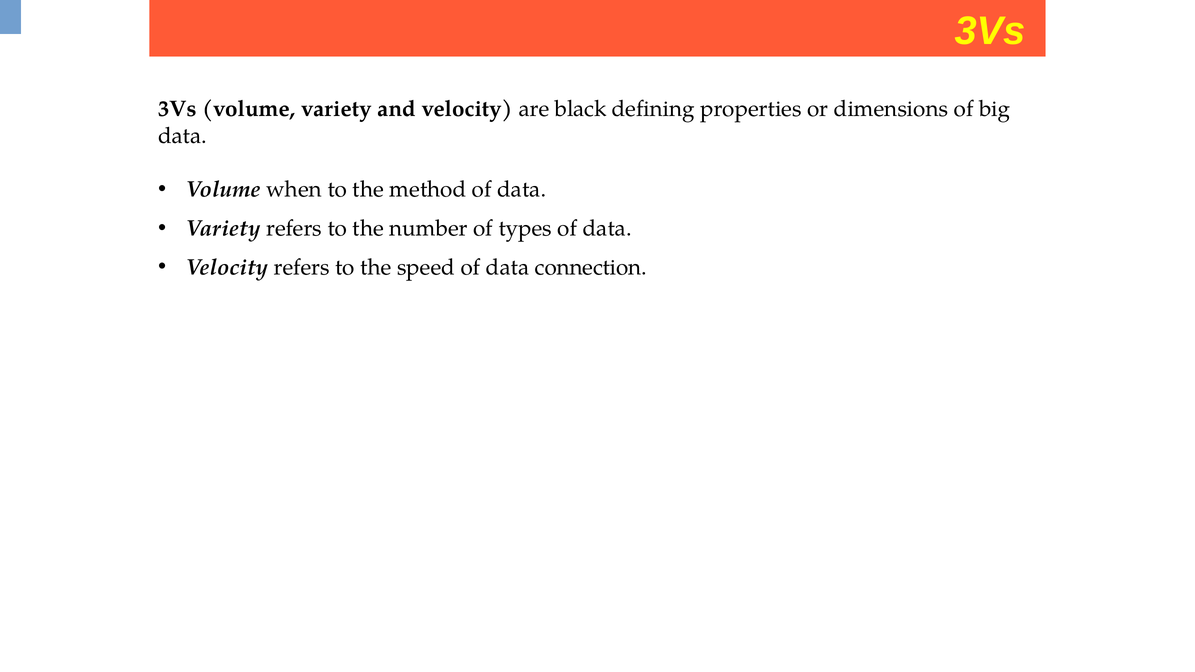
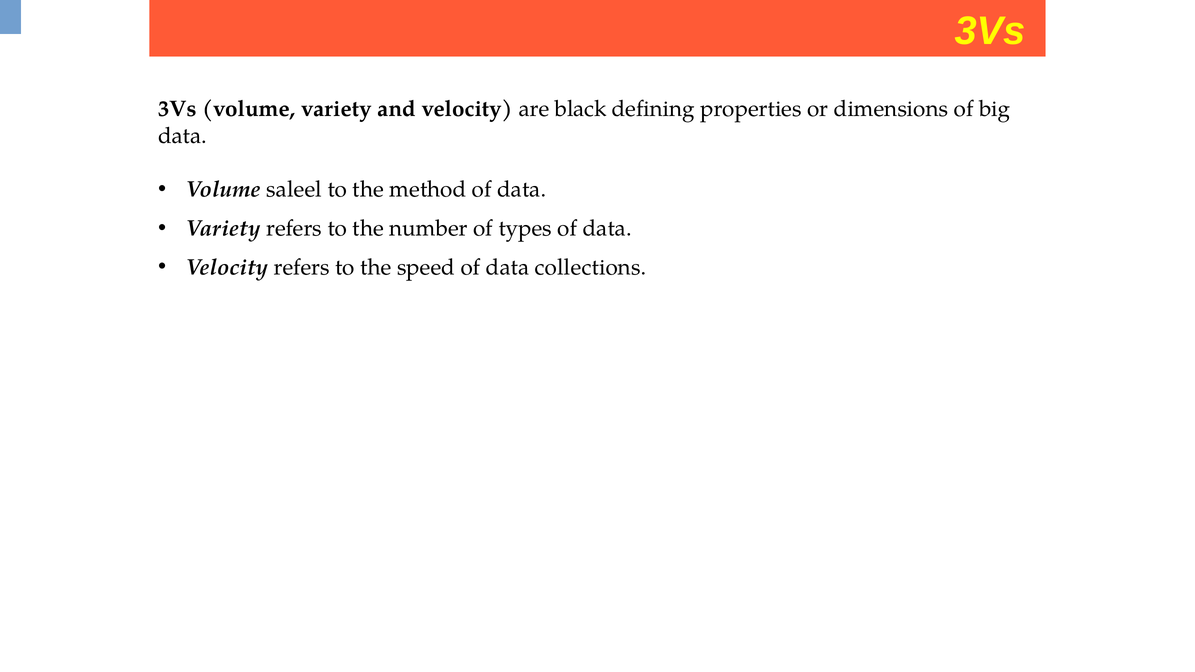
when: when -> saleel (294, 190)
connection: connection -> collections (591, 267)
